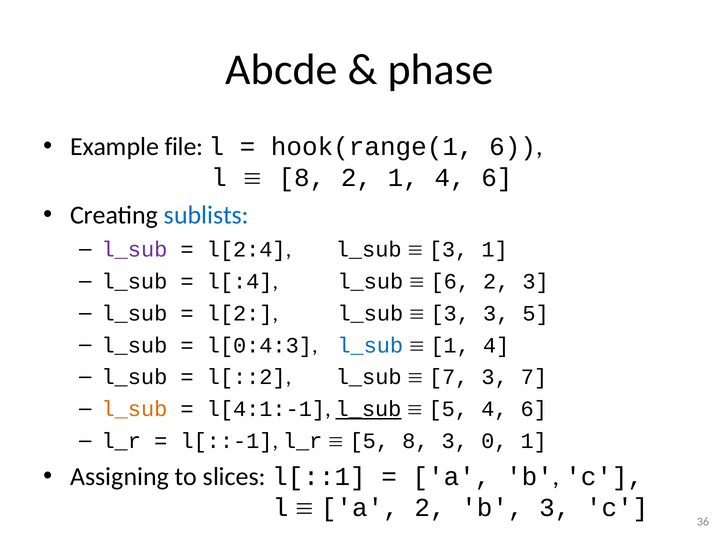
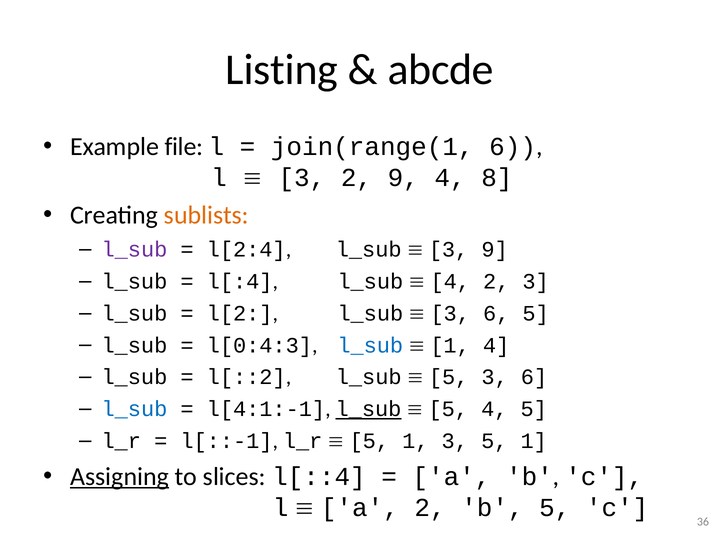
Abcde: Abcde -> Listing (282, 70)
phase: phase -> abcde (441, 70)
hook(range(1: hook(range(1 -> join(range(1 (372, 147)
8: 8 -> 3 (302, 178)
2 1: 1 -> 9 (403, 178)
6: 6 -> 8 (497, 178)
sublists colour: blue -> orange (206, 215)
3 1: 1 -> 9 (495, 250)
6: 6 -> 4 (450, 282)
3: 3 -> 6 (496, 313)
7: 7 -> 5 (449, 377)
7: 7 -> 6 (534, 377)
l_sub colour: orange -> blue (134, 409)
5 4 6: 6 -> 5 (534, 409)
8: 8 -> 1 (415, 441)
3 0: 0 -> 5 (494, 441)
Assigning underline: none -> present (120, 477)
l[::1: l[::1 -> l[::4 (319, 477)
b 3: 3 -> 5 (555, 508)
